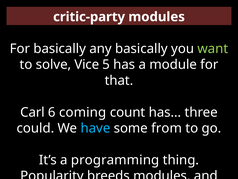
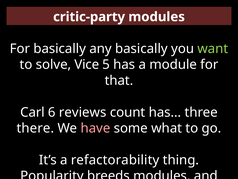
coming: coming -> reviews (83, 112)
could: could -> there (35, 128)
have colour: light blue -> pink (95, 128)
from: from -> what (167, 128)
programming: programming -> refactorability (115, 160)
